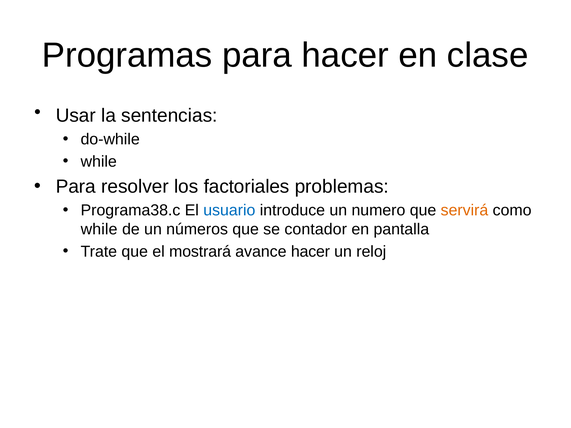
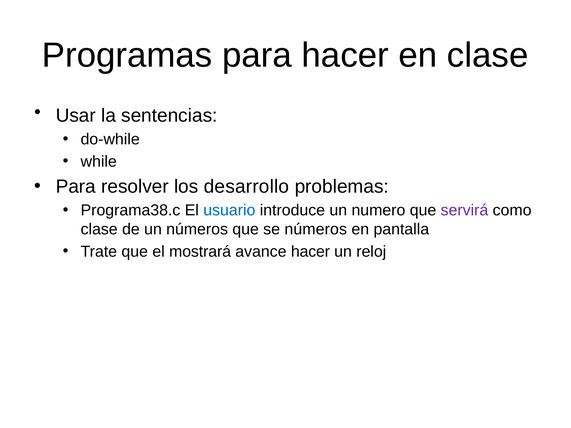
factoriales: factoriales -> desarrollo (246, 187)
servirá colour: orange -> purple (464, 210)
while: while -> clase (99, 230)
se contador: contador -> números (316, 230)
